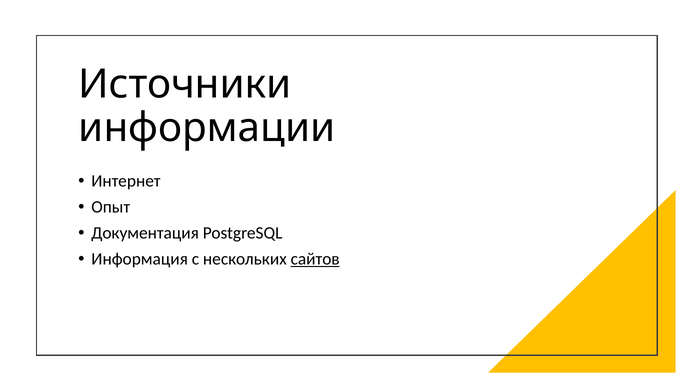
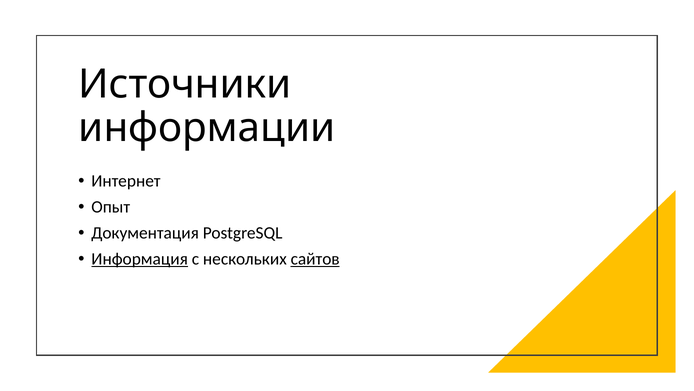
Информация underline: none -> present (140, 259)
